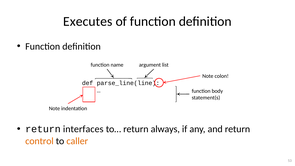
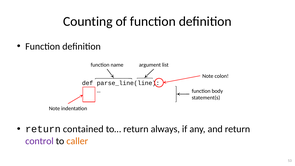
Executes: Executes -> Counting (88, 21)
interfaces: interfaces -> contained (83, 129)
control colour: orange -> purple (39, 141)
